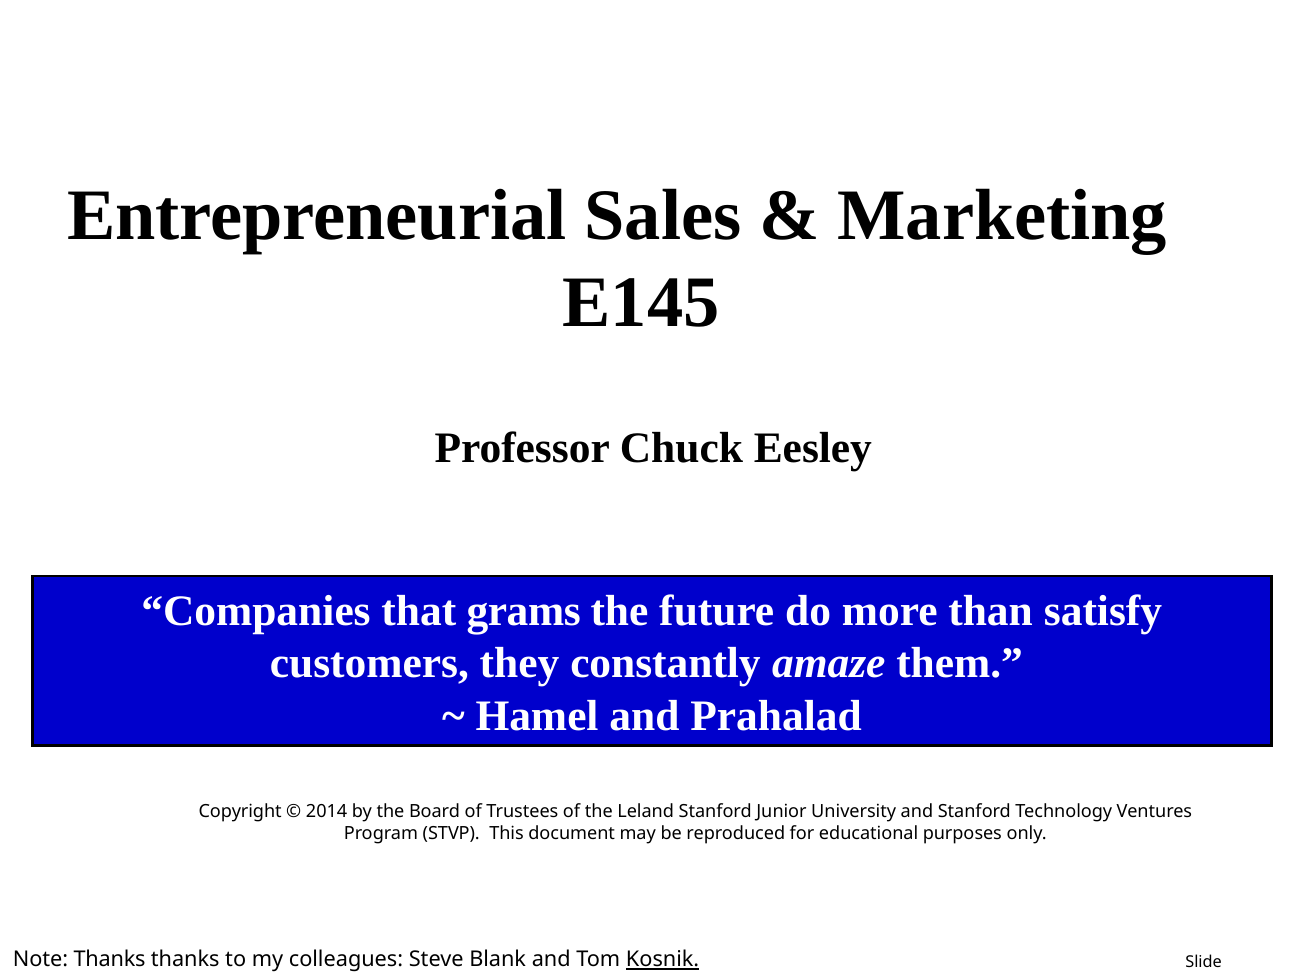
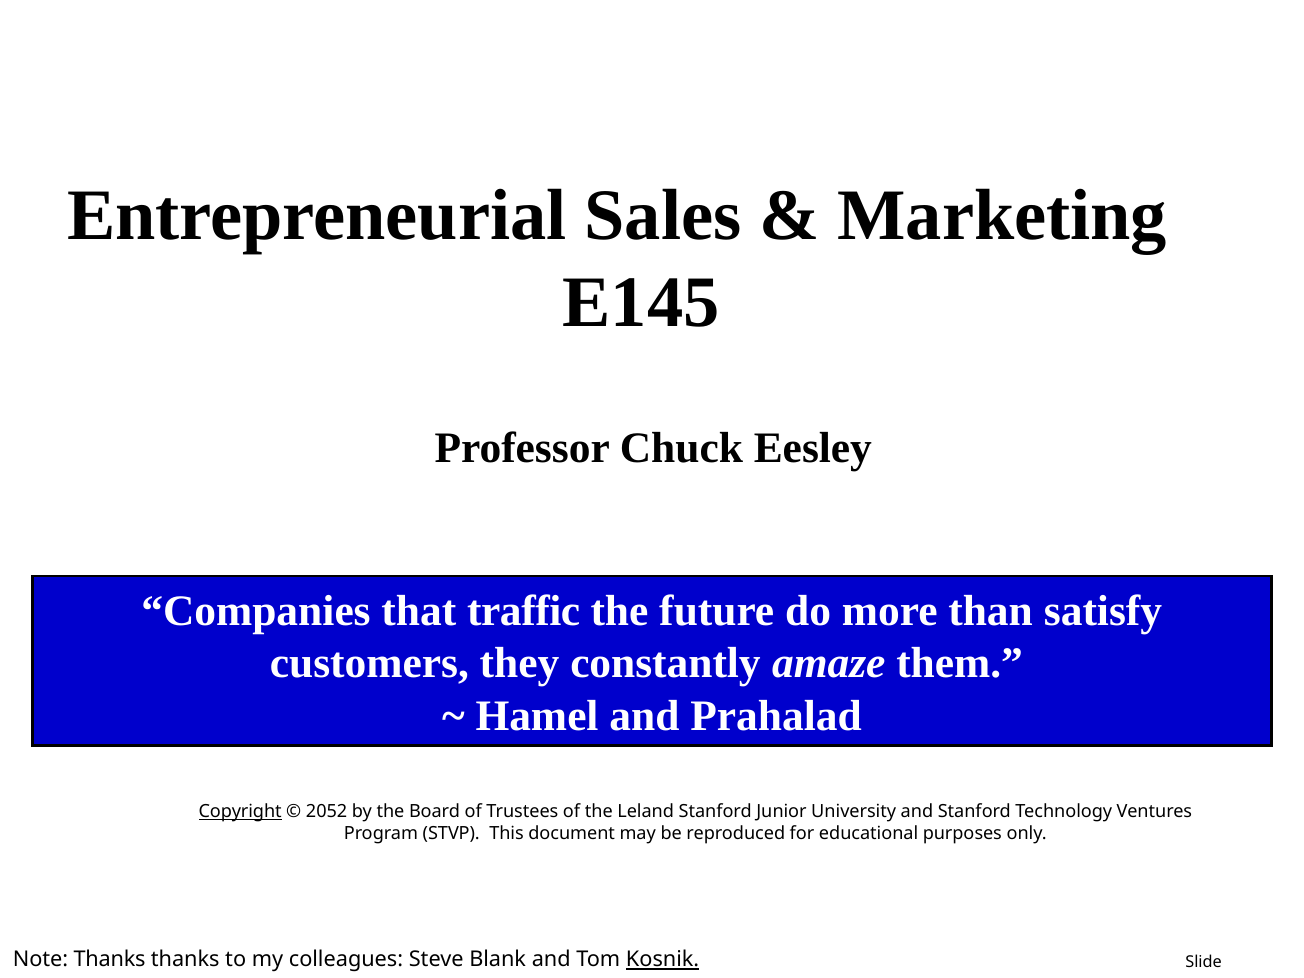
grams: grams -> traffic (524, 611)
Copyright underline: none -> present (240, 812)
2014: 2014 -> 2052 (327, 812)
